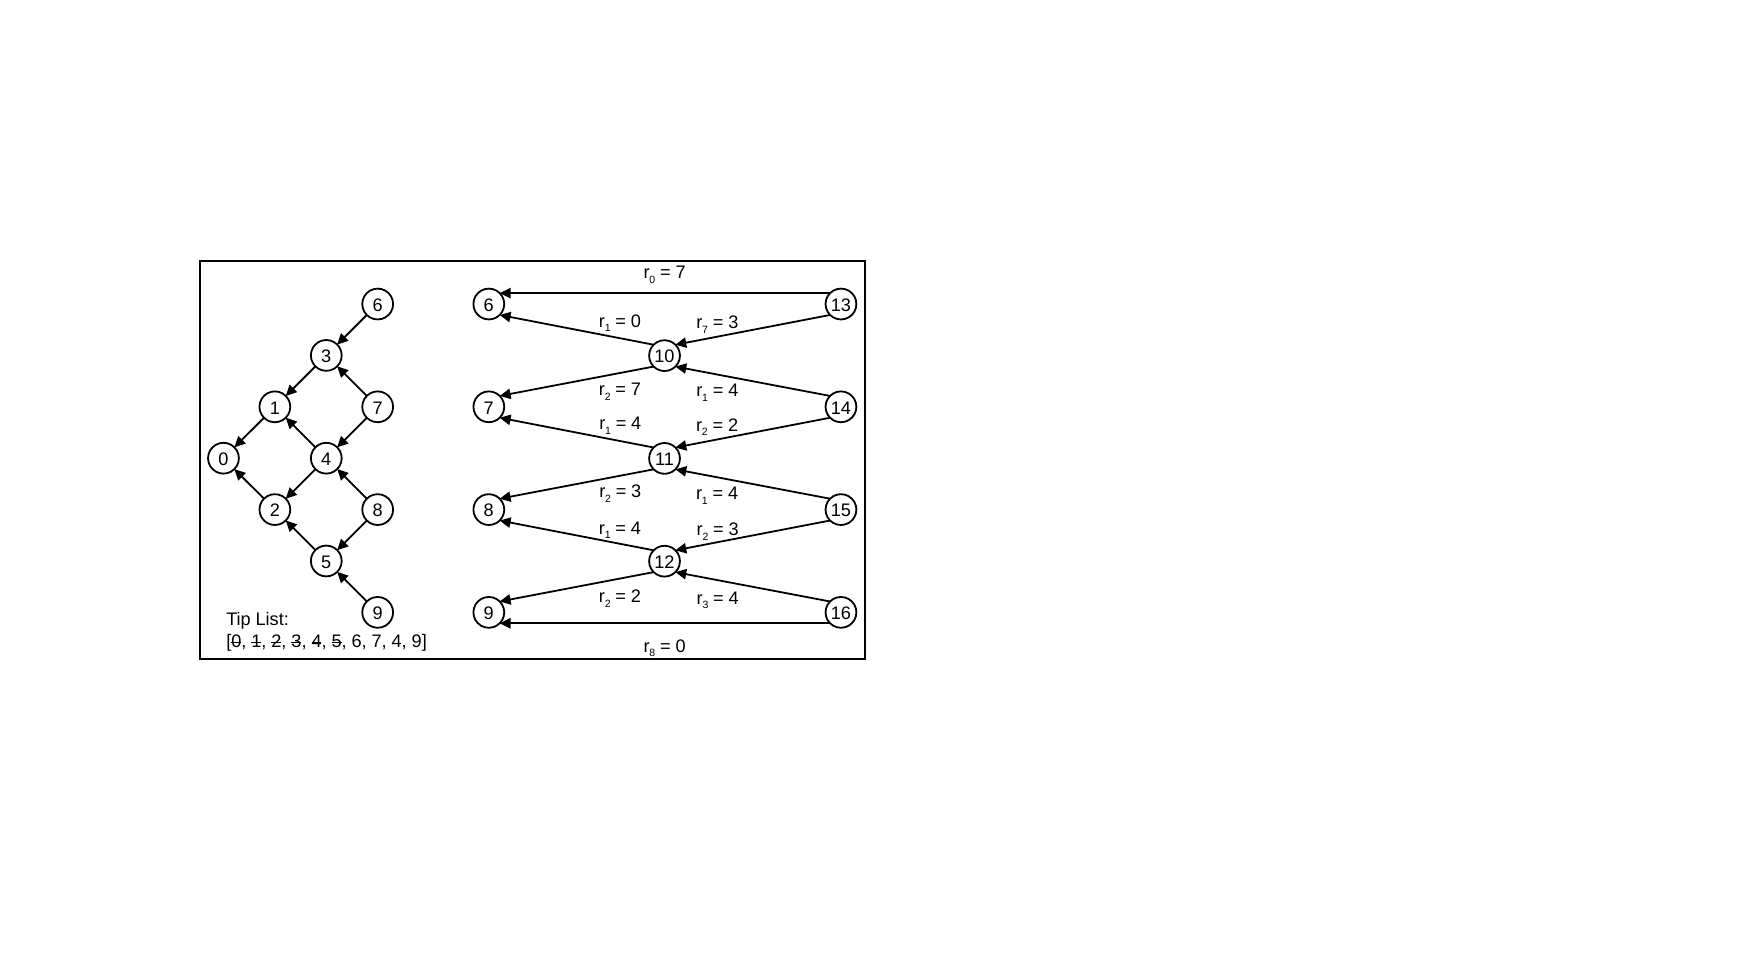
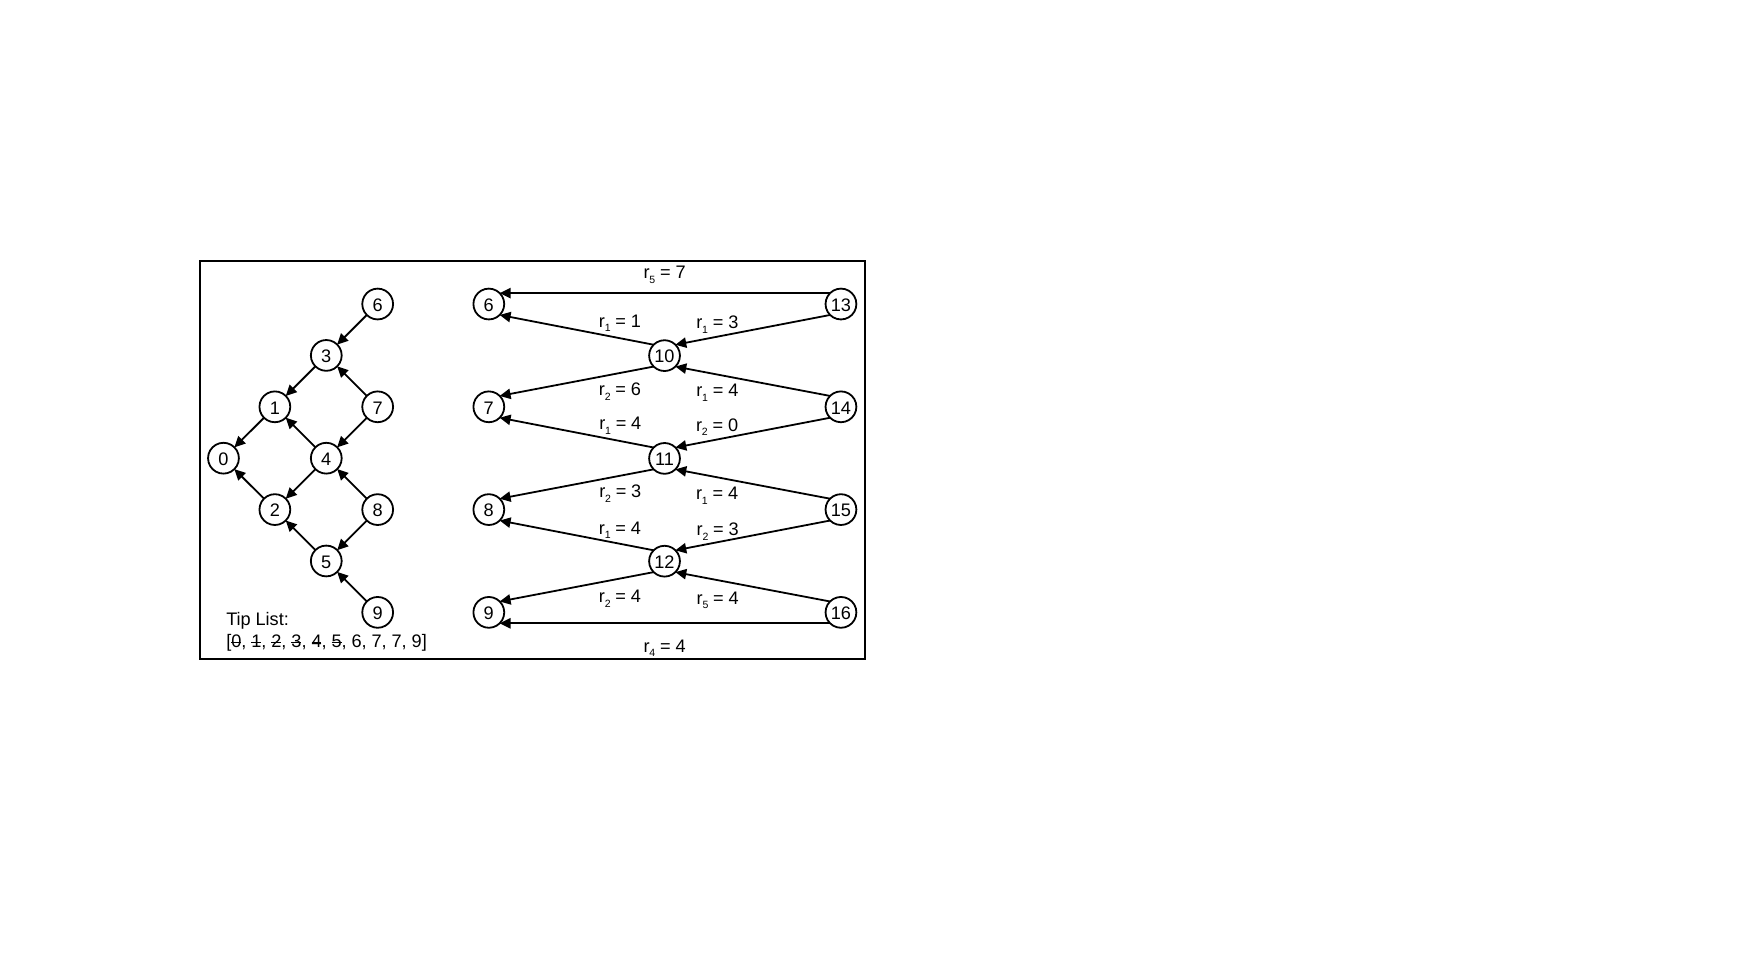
0: 0 -> 5 (652, 280)
0: 0 -> 1 (636, 321)
7: 7 -> 1 (705, 330)
7: 7 -> 6 (636, 390)
2: 2 -> 0 (733, 426)
2: 2 -> 4 (636, 597)
3: 3 -> 5 (705, 605)
7 4: 4 -> 7 (399, 642)
8: 8 -> 4 (652, 653)
0: 0 -> 4 (681, 646)
